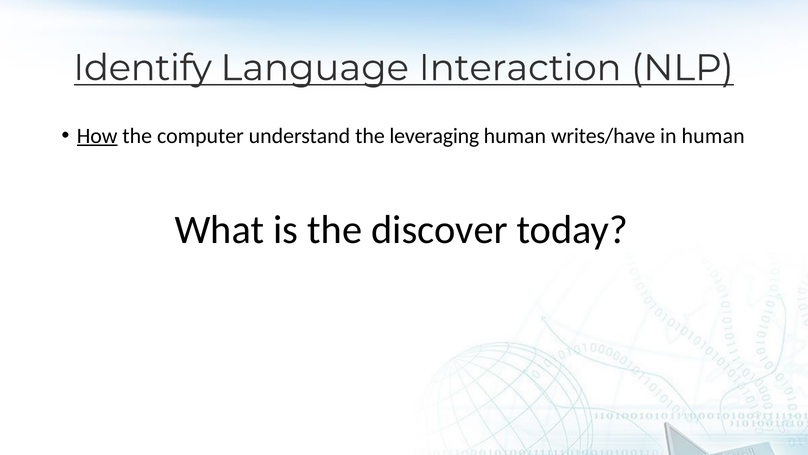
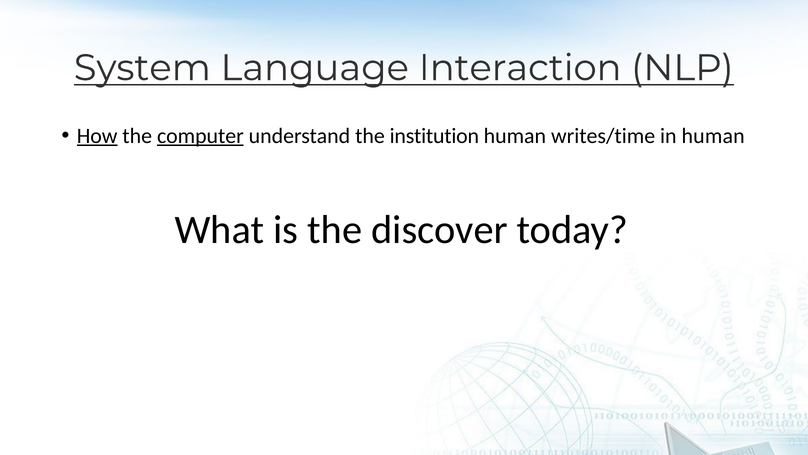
Identify: Identify -> System (142, 68)
computer underline: none -> present (200, 136)
leveraging: leveraging -> institution (434, 136)
writes/have: writes/have -> writes/time (603, 136)
